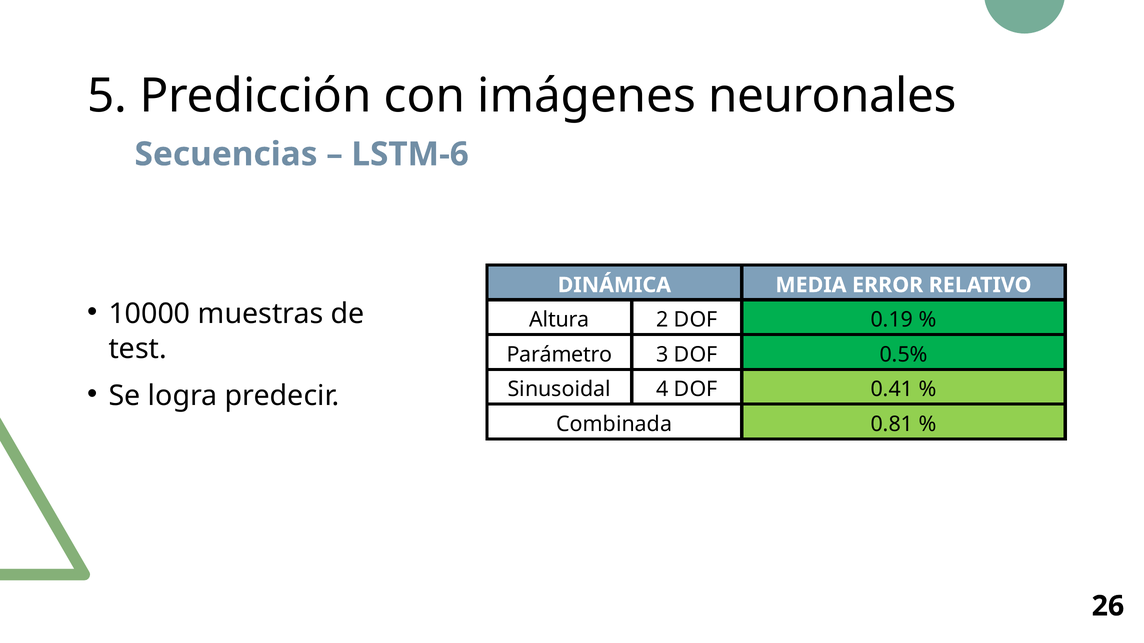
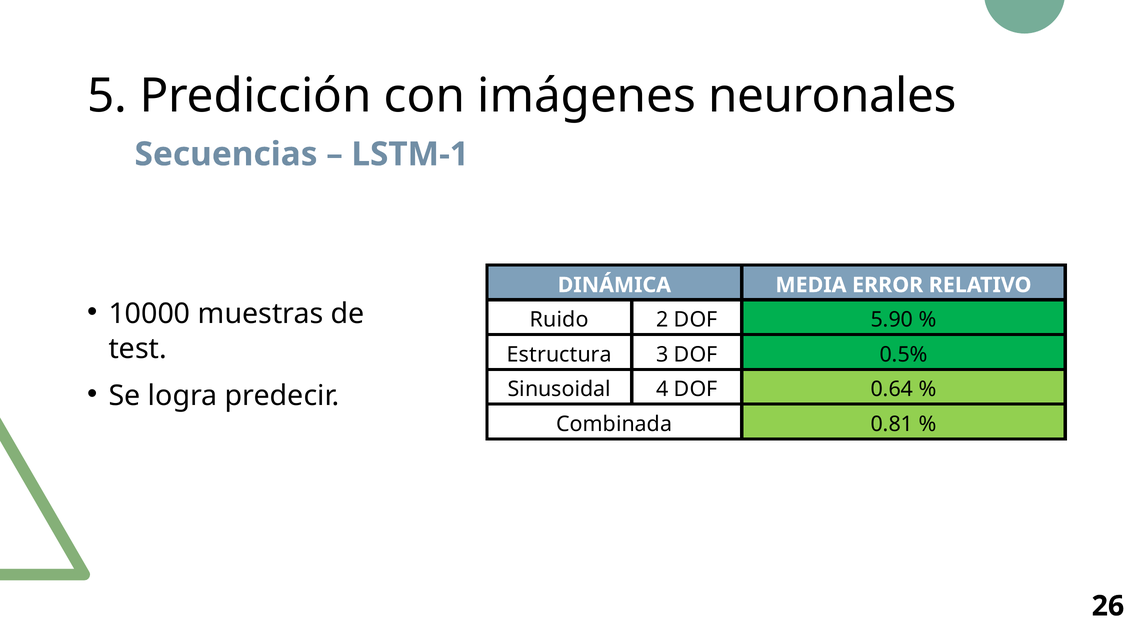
LSTM-6: LSTM-6 -> LSTM-1 (410, 154)
Altura: Altura -> Ruido (559, 320)
0.19: 0.19 -> 5.90 (892, 320)
Parámetro: Parámetro -> Estructura (559, 355)
0.41: 0.41 -> 0.64 (892, 390)
